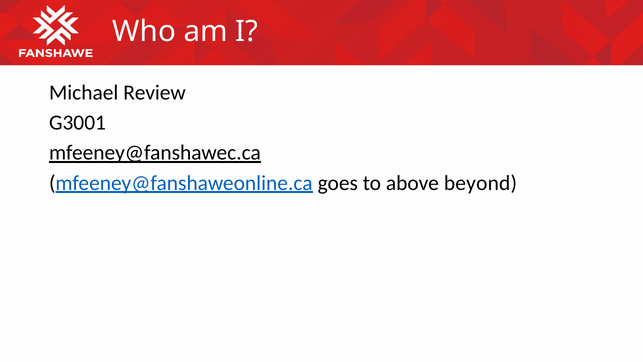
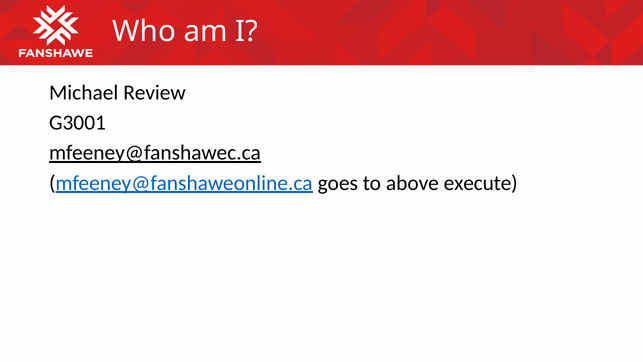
beyond: beyond -> execute (481, 183)
